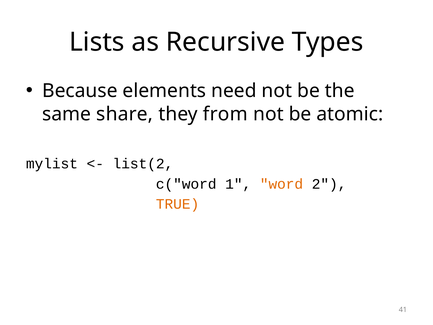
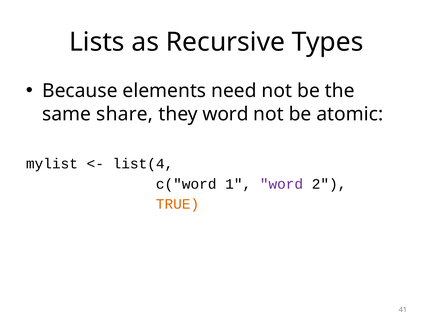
they from: from -> word (226, 114)
list(2: list(2 -> list(4 (143, 164)
word colour: orange -> purple (281, 184)
